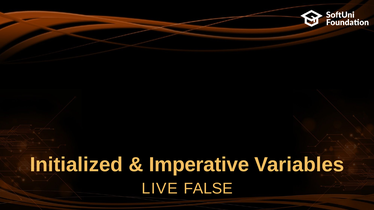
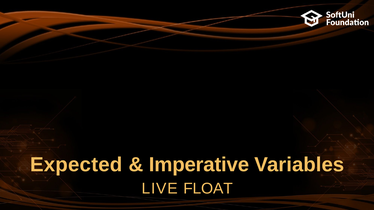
Initialized: Initialized -> Expected (76, 165)
FALSE: FALSE -> FLOAT (208, 189)
